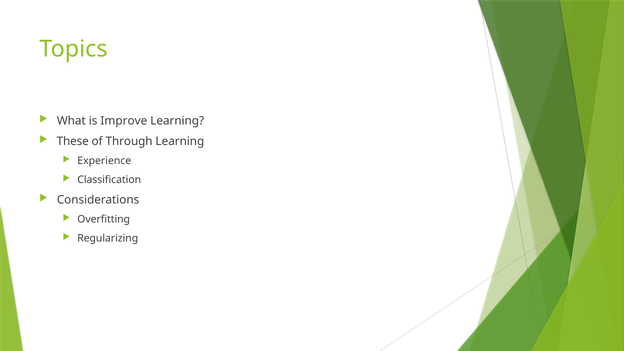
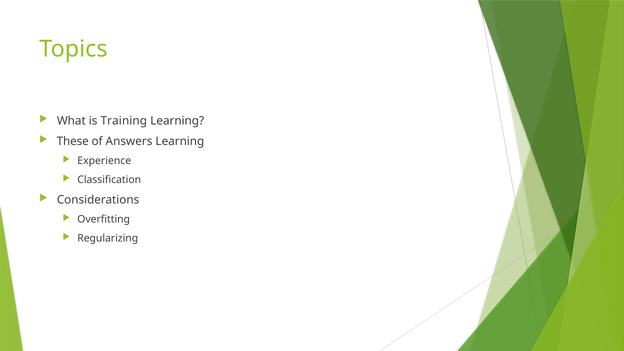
Improve: Improve -> Training (124, 121)
Through: Through -> Answers (129, 141)
